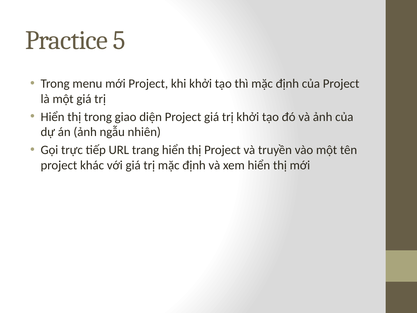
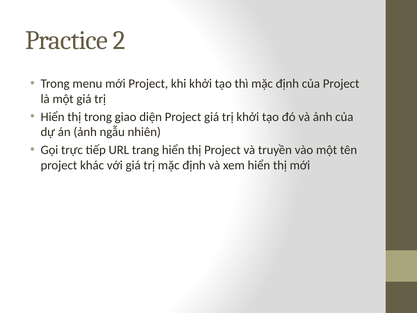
5: 5 -> 2 (119, 40)
